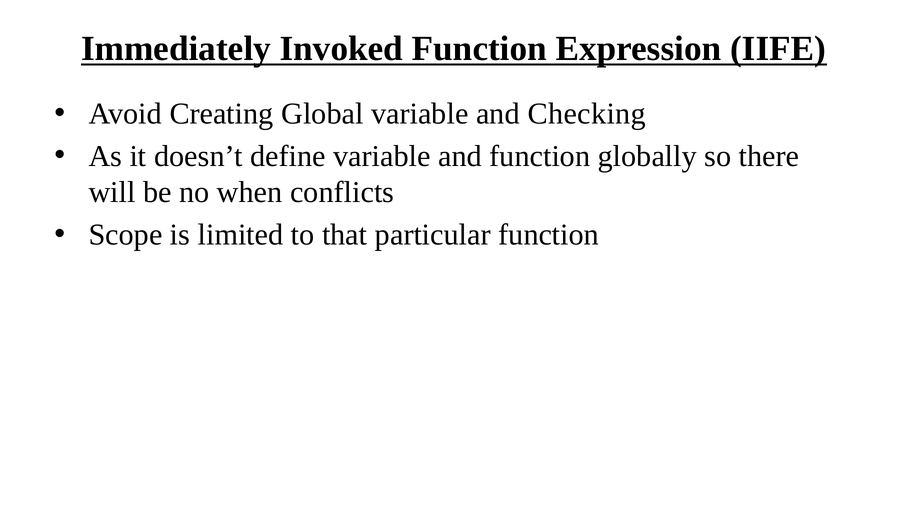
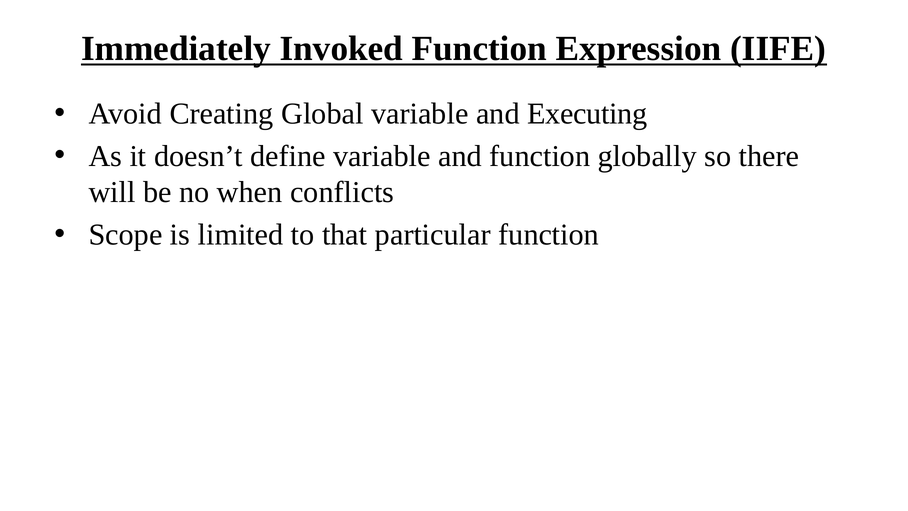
Checking: Checking -> Executing (587, 114)
